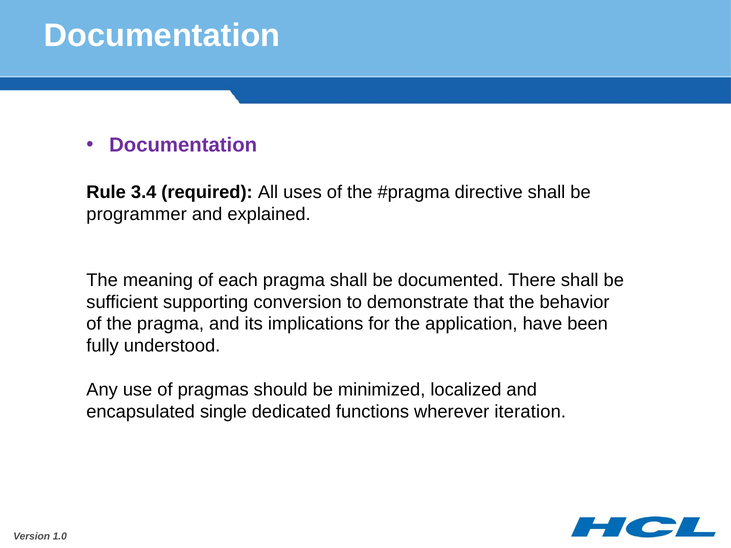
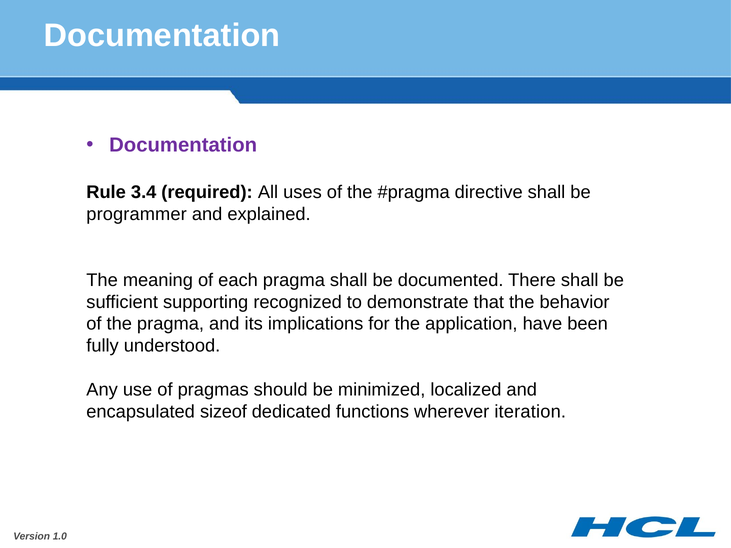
conversion: conversion -> recognized (298, 302)
single: single -> sizeof (223, 412)
